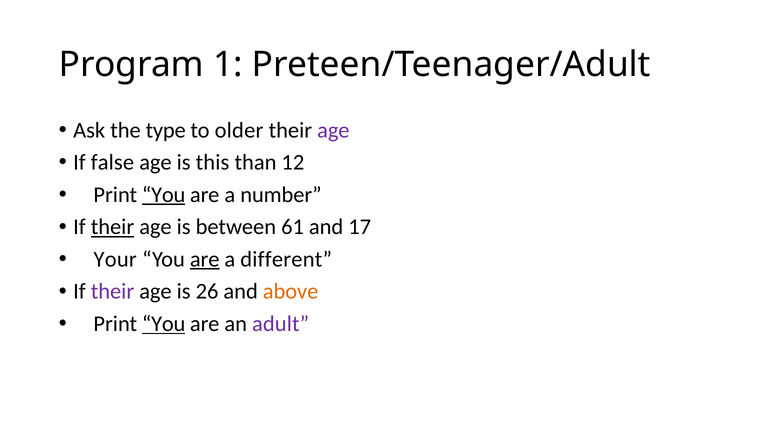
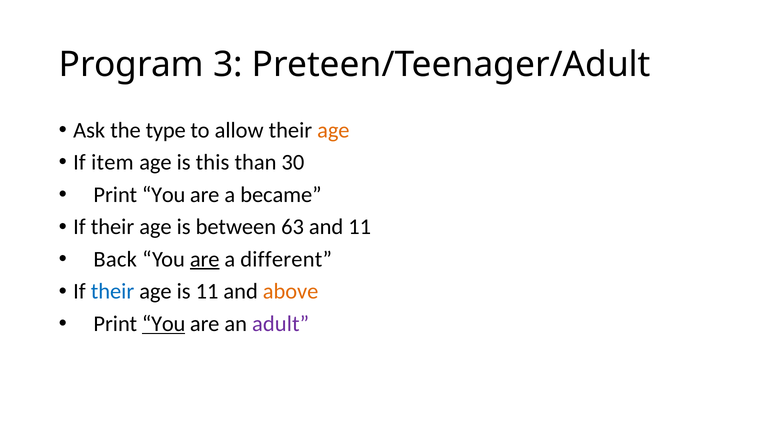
1: 1 -> 3 (228, 65)
older: older -> allow (239, 130)
age colour: purple -> orange (333, 130)
false: false -> item (112, 163)
12: 12 -> 30 (293, 163)
You underline: present -> none (164, 195)
number: number -> became (281, 195)
their underline: present -> none (112, 227)
61: 61 -> 63 (293, 227)
and 17: 17 -> 11 (360, 227)
Your: Your -> Back (115, 260)
their colour: purple -> blue (112, 292)
is 26: 26 -> 11 (207, 292)
